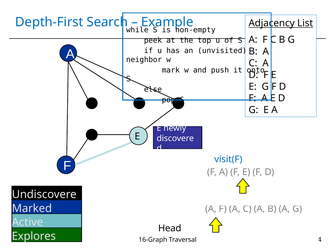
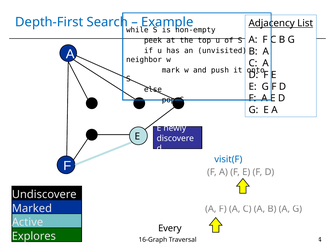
Head: Head -> Every (170, 228)
